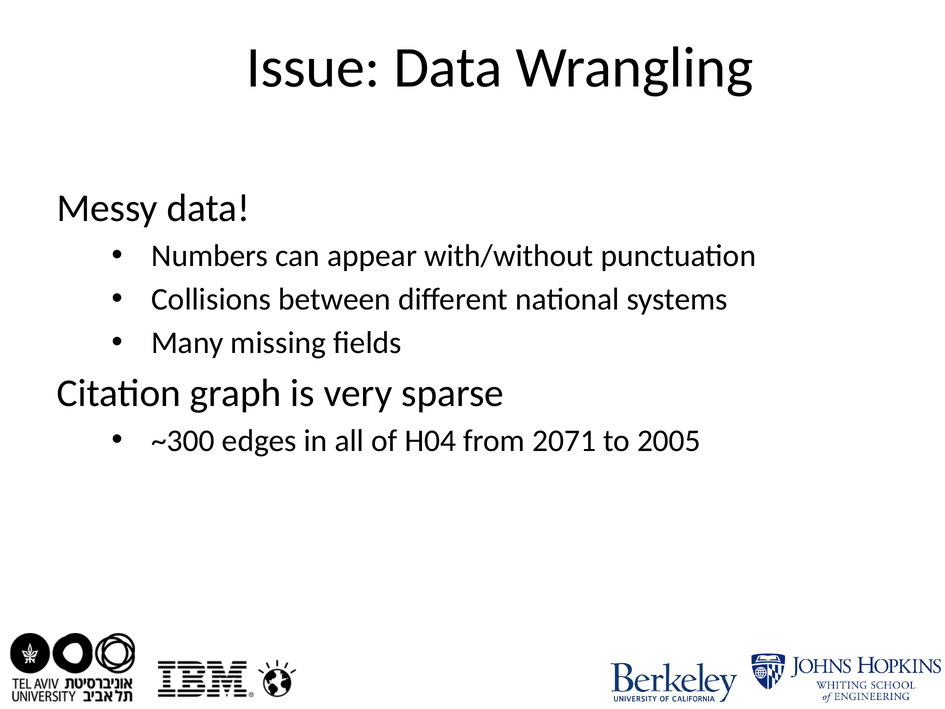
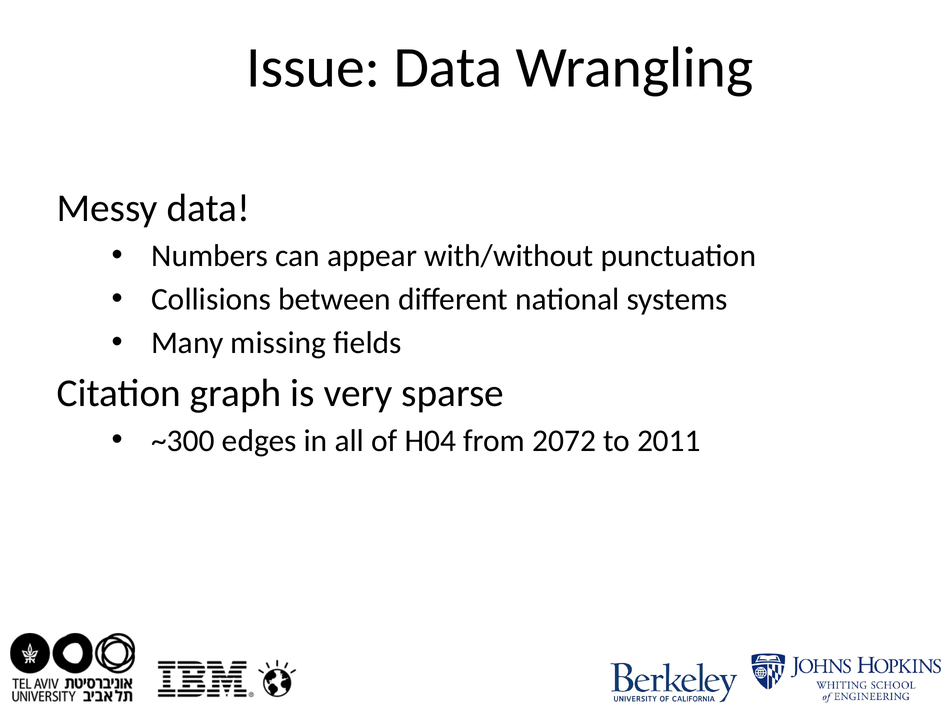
2071: 2071 -> 2072 (564, 441)
2005: 2005 -> 2011 (669, 441)
